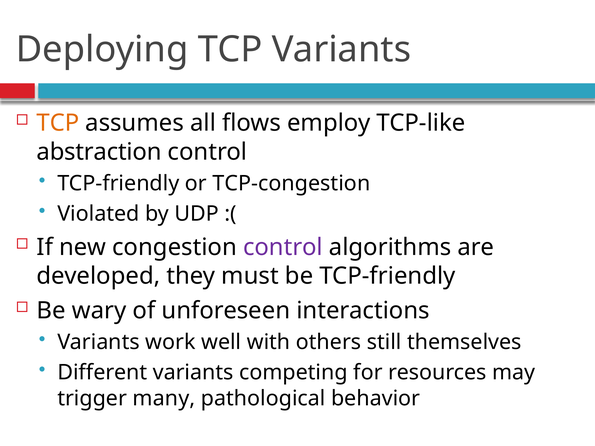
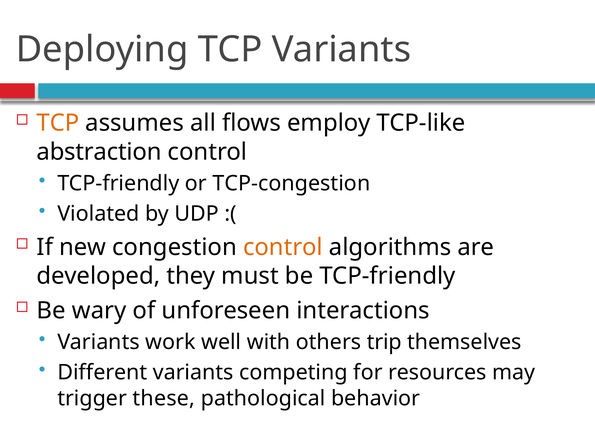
control colour: purple -> orange (283, 247)
still: still -> trip (384, 342)
many: many -> these (164, 399)
